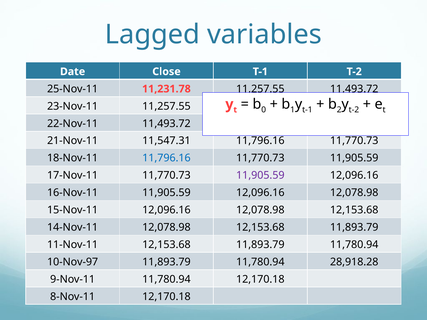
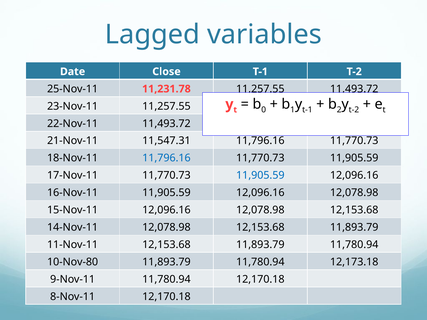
11,905.59 colour: purple -> blue (260, 176)
10-Nov-97: 10-Nov-97 -> 10-Nov-80 (73, 262)
28,918.28: 28,918.28 -> 12,173.18 (354, 262)
